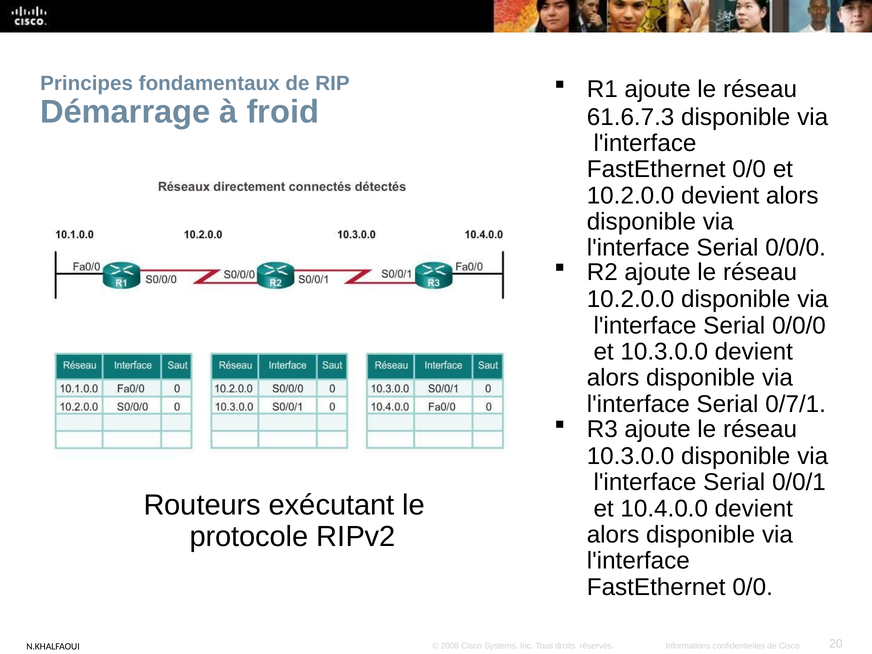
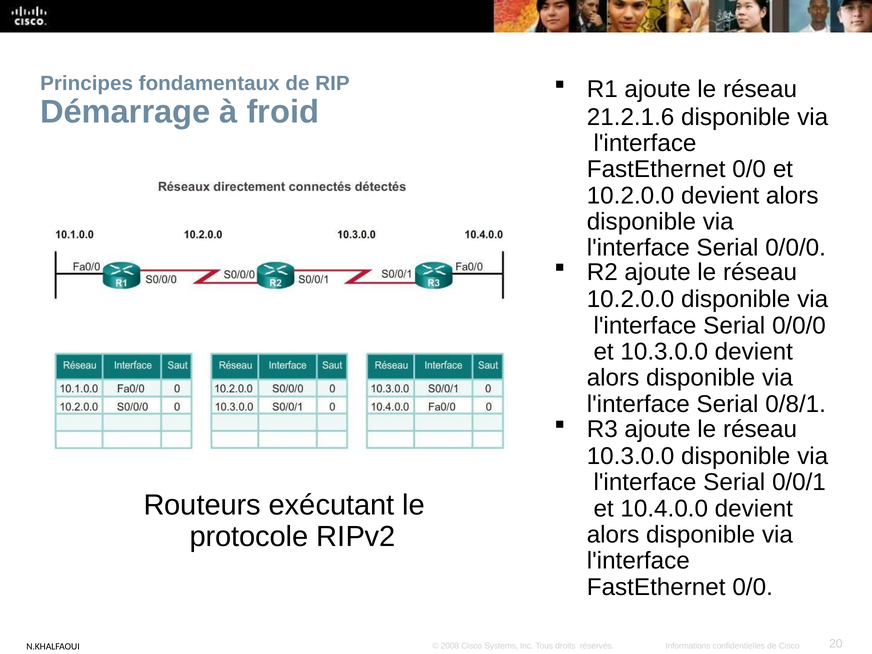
61.6.7.3: 61.6.7.3 -> 21.2.1.6 (631, 117)
0/7/1: 0/7/1 -> 0/8/1 (796, 404)
